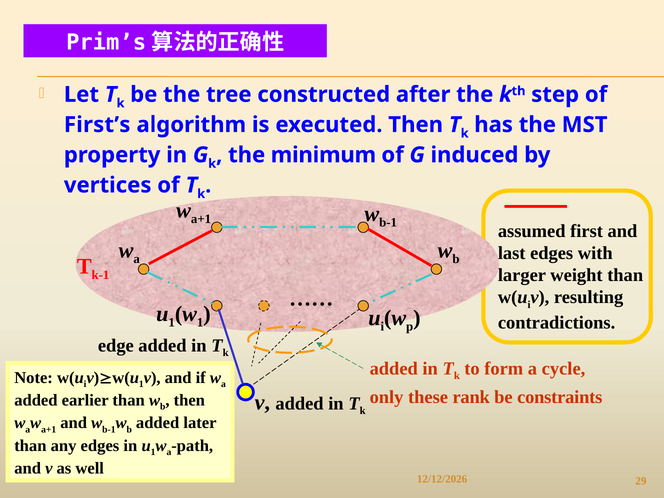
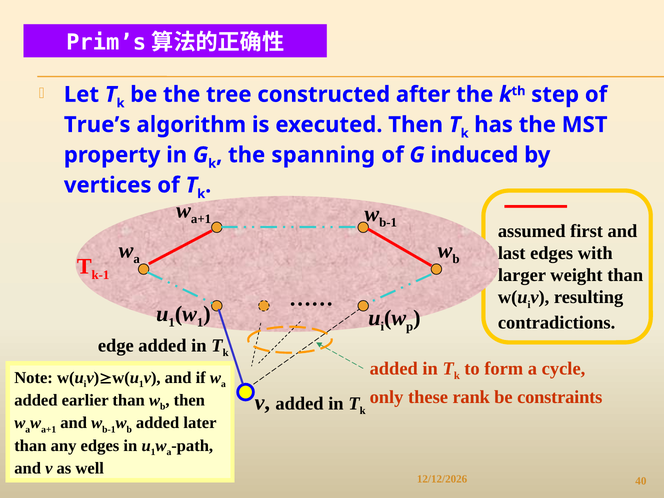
First’s: First’s -> True’s (97, 125)
minimum: minimum -> spanning (323, 155)
29: 29 -> 40 (641, 481)
